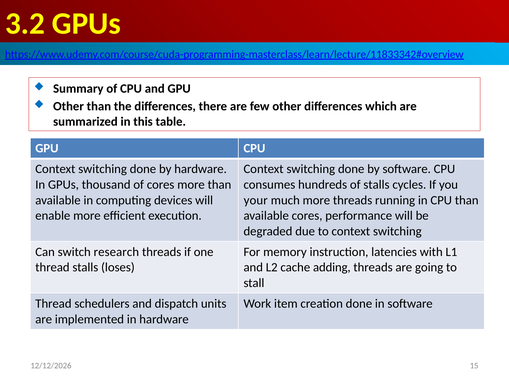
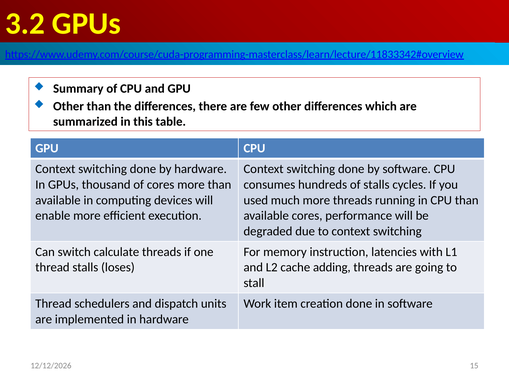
your: your -> used (256, 200)
research: research -> calculate (116, 252)
